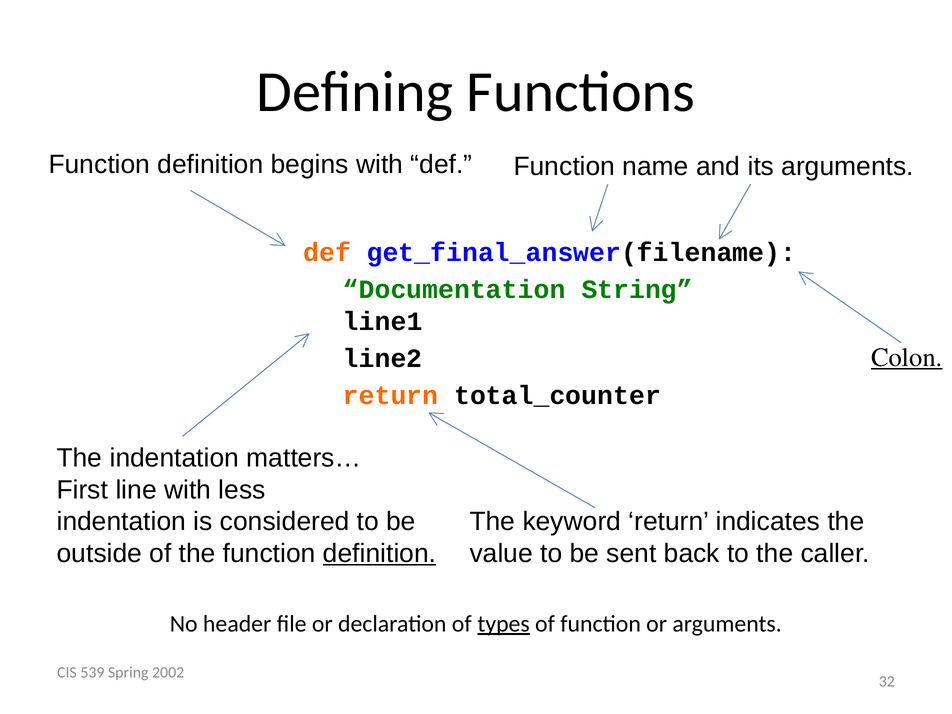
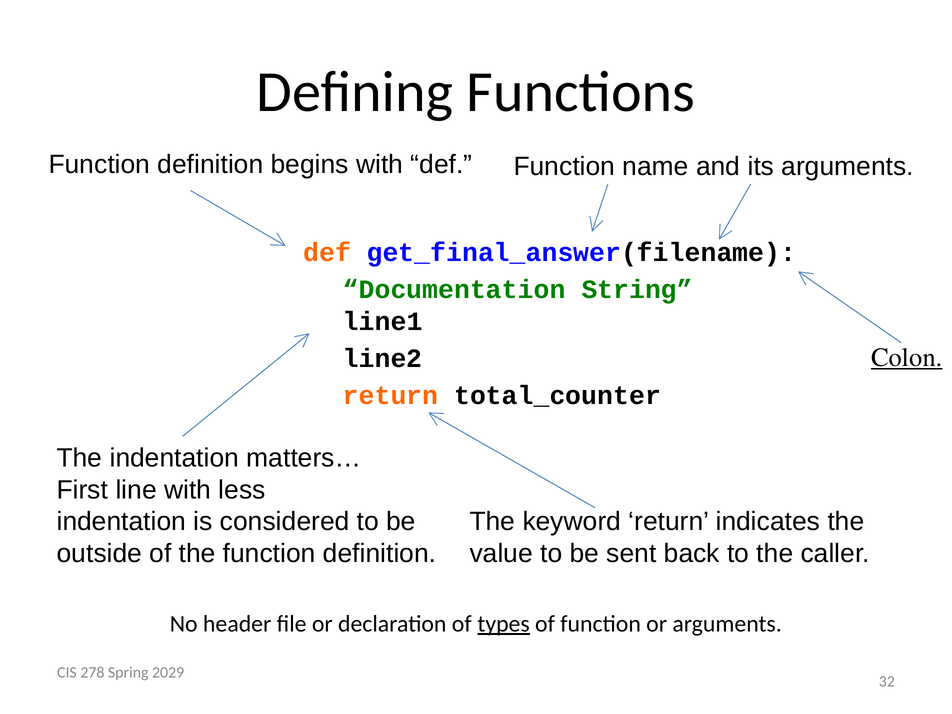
definition underline: present -> none (380, 553)
539: 539 -> 278 (92, 672)
2002: 2002 -> 2029 (168, 672)
